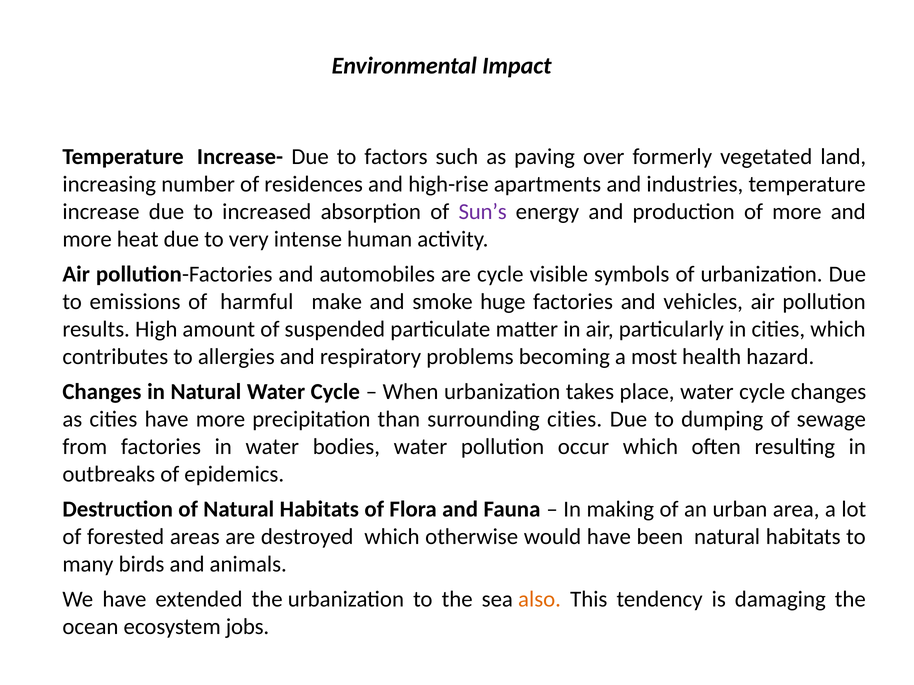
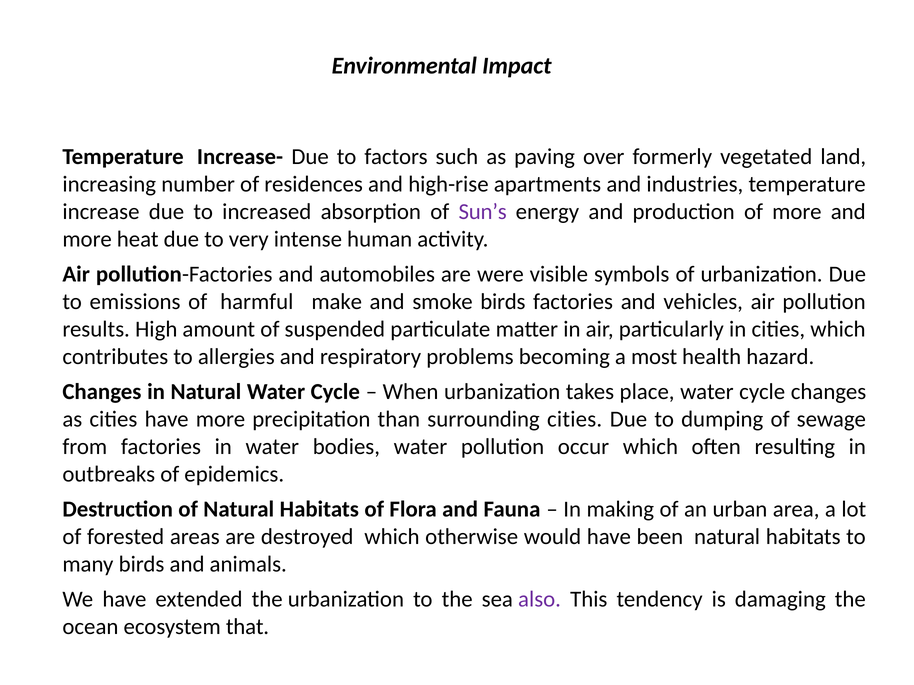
are cycle: cycle -> were (500, 275)
smoke huge: huge -> birds (503, 302)
also colour: orange -> purple (540, 600)
jobs: jobs -> that (248, 627)
